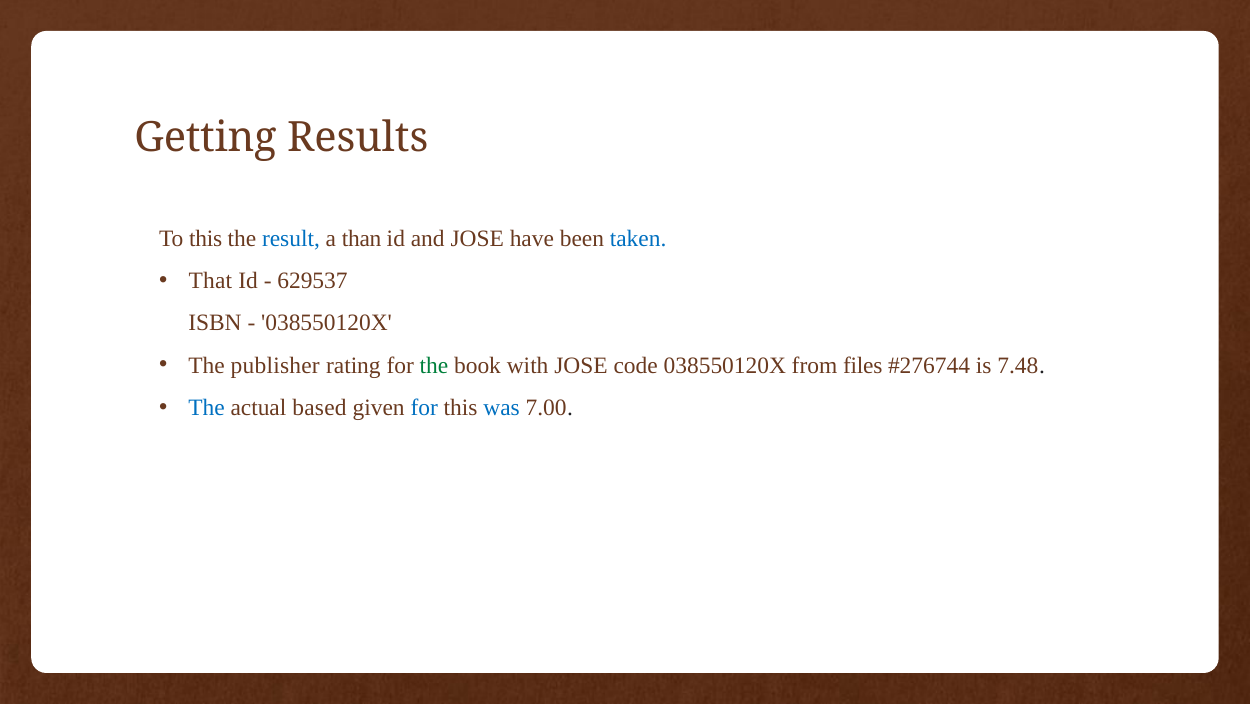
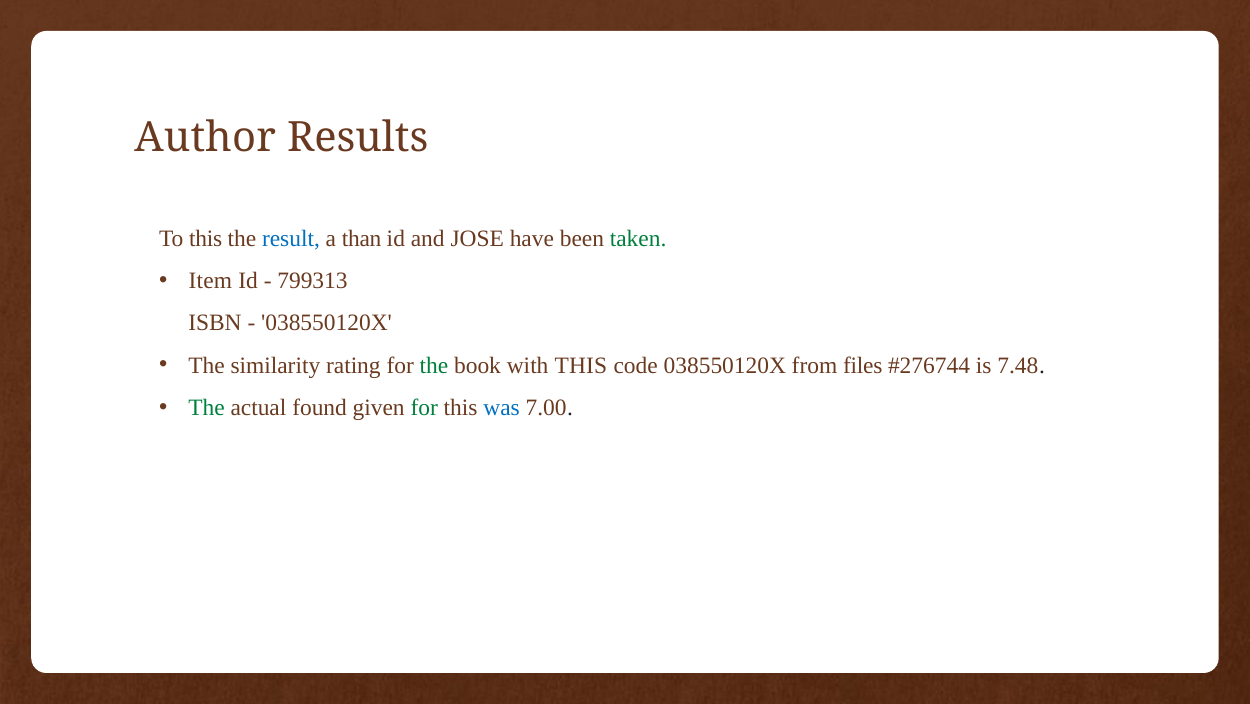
Getting: Getting -> Author (205, 137)
taken colour: blue -> green (638, 238)
That: That -> Item (210, 281)
629537: 629537 -> 799313 (312, 281)
publisher: publisher -> similarity (275, 365)
with JOSE: JOSE -> THIS (581, 365)
The colour: blue -> green (207, 407)
based: based -> found (320, 407)
for colour: blue -> green (424, 407)
